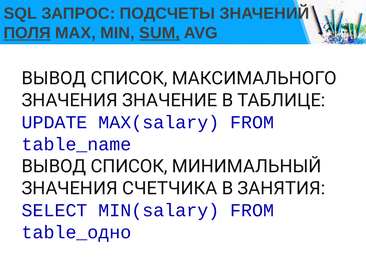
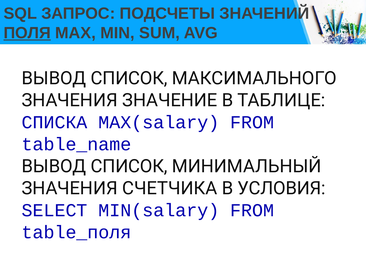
SUM underline: present -> none (160, 33)
UPDATE: UPDATE -> СПИСКА (55, 122)
ЗАНЯТИЯ: ЗАНЯТИЯ -> УСЛОВИЯ (281, 188)
table_одно: table_одно -> table_поля (76, 232)
